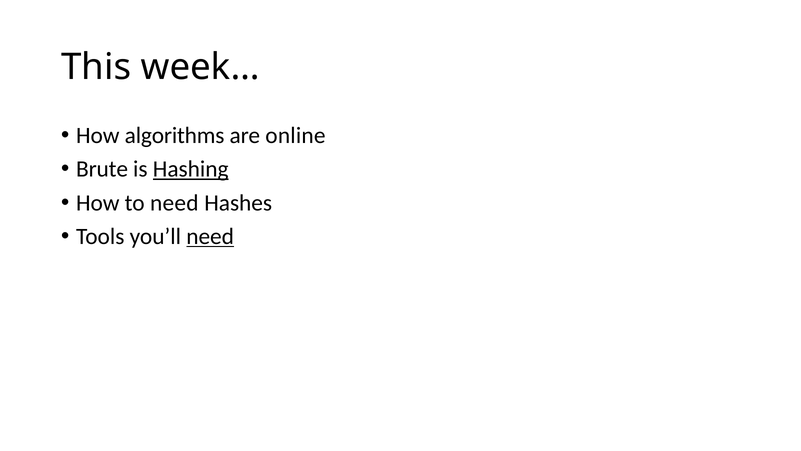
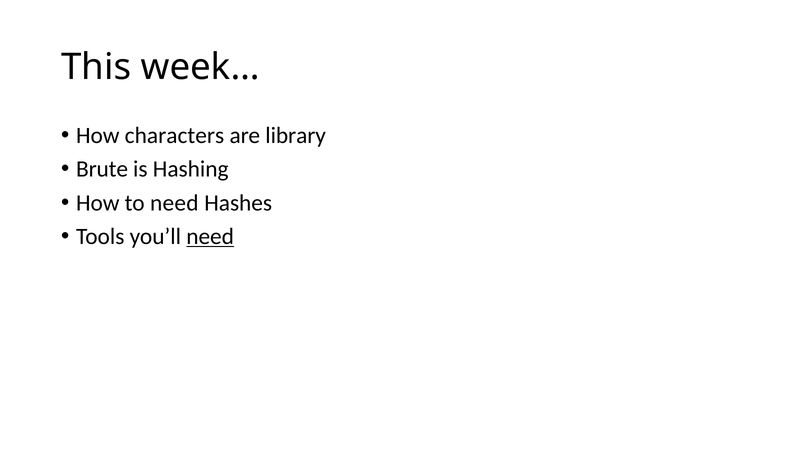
algorithms: algorithms -> characters (174, 135)
online: online -> library (296, 135)
Hashing underline: present -> none (191, 169)
